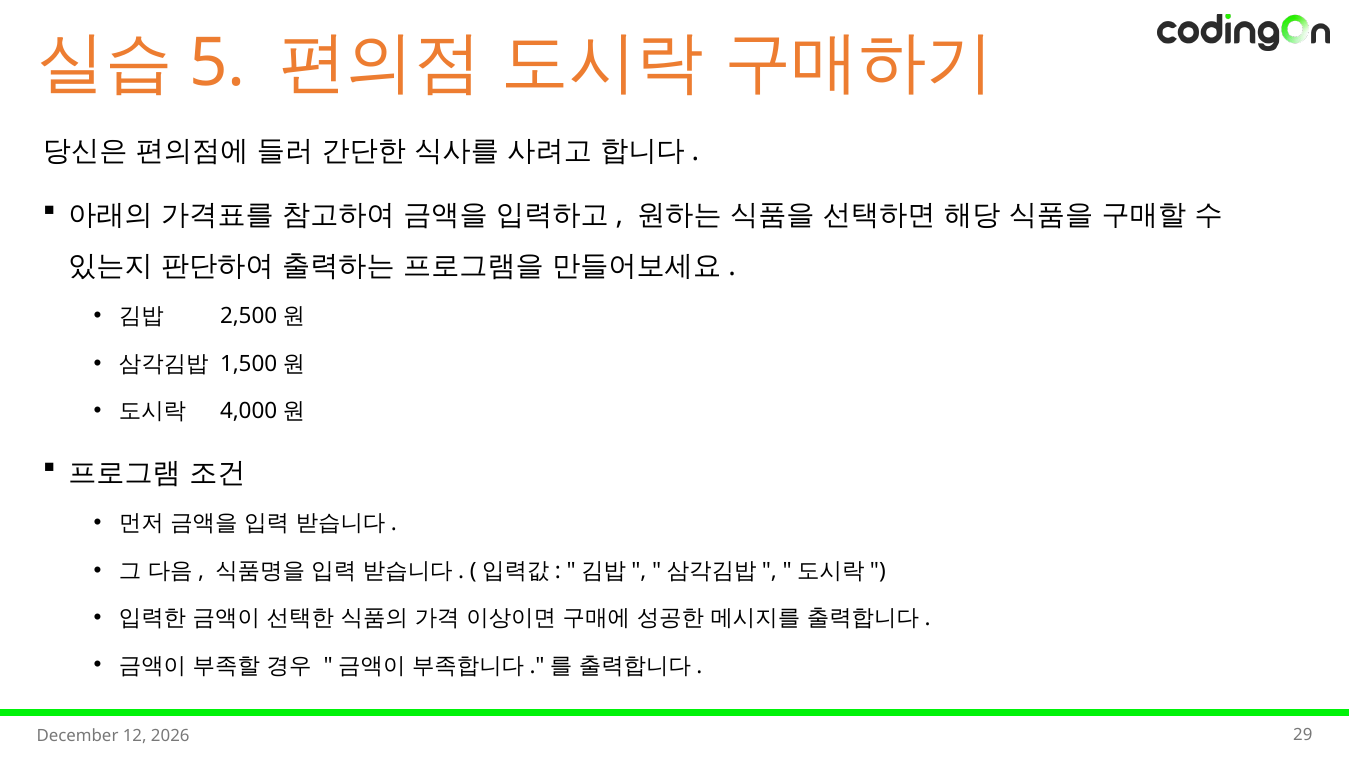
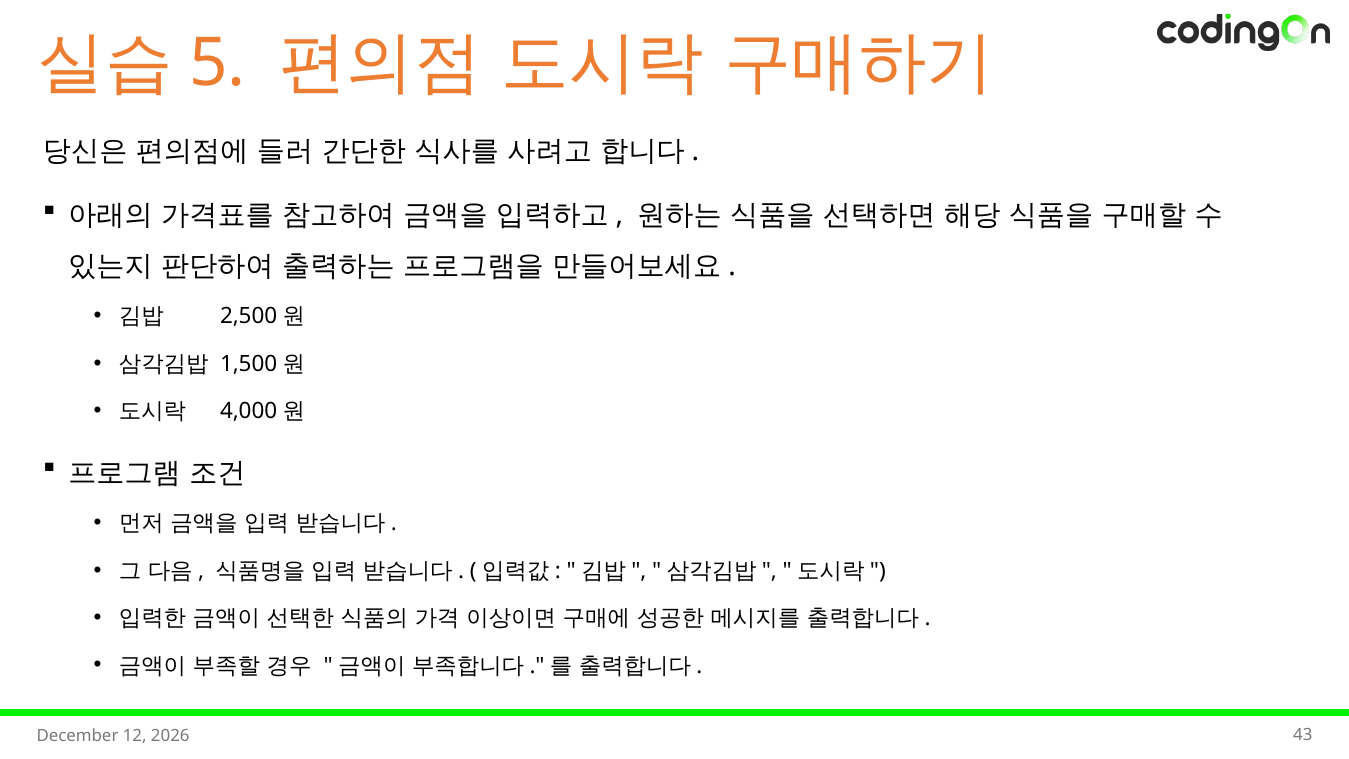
29: 29 -> 43 (1303, 735)
